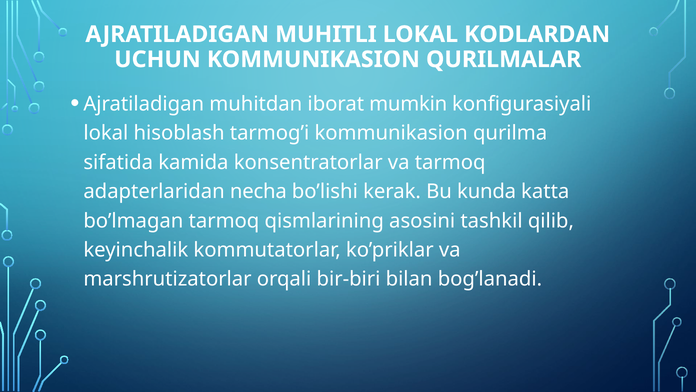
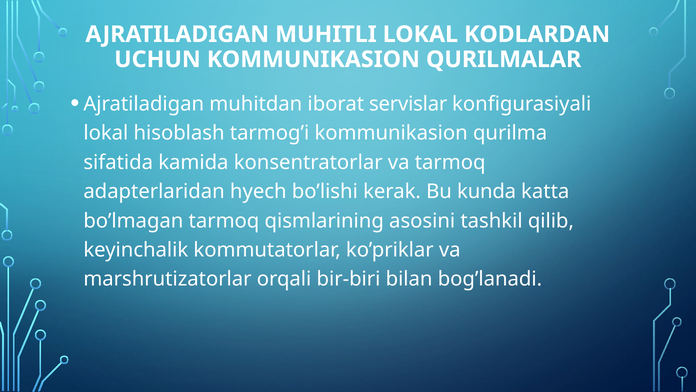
mumkin: mumkin -> servislar (408, 104)
necha: necha -> hyech (258, 191)
